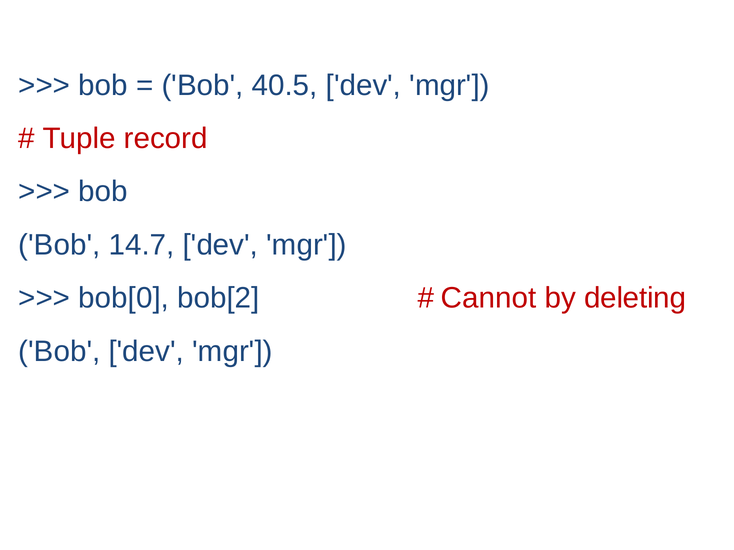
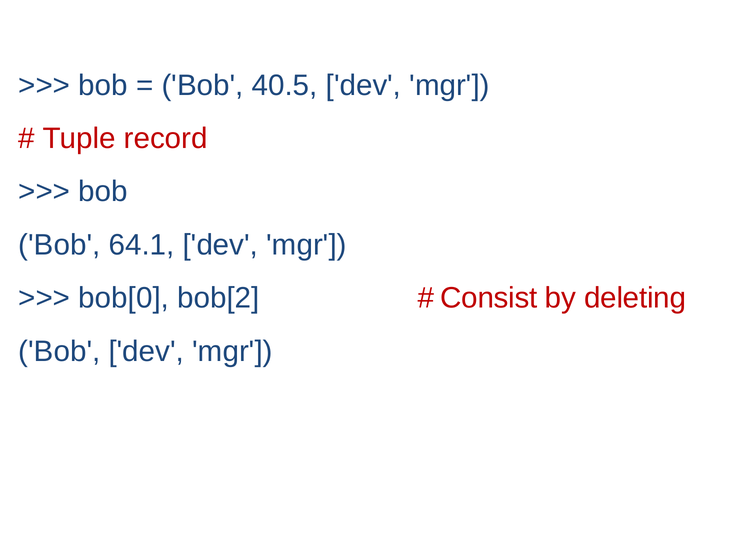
14.7: 14.7 -> 64.1 (142, 245)
Cannot: Cannot -> Consist (489, 298)
